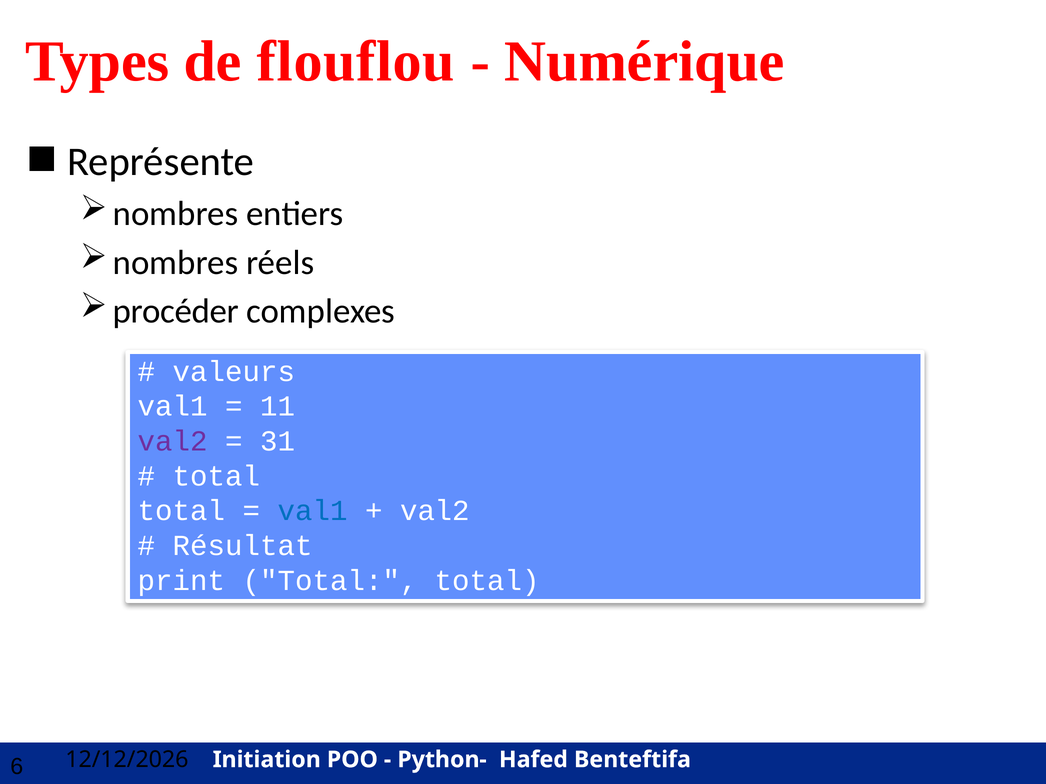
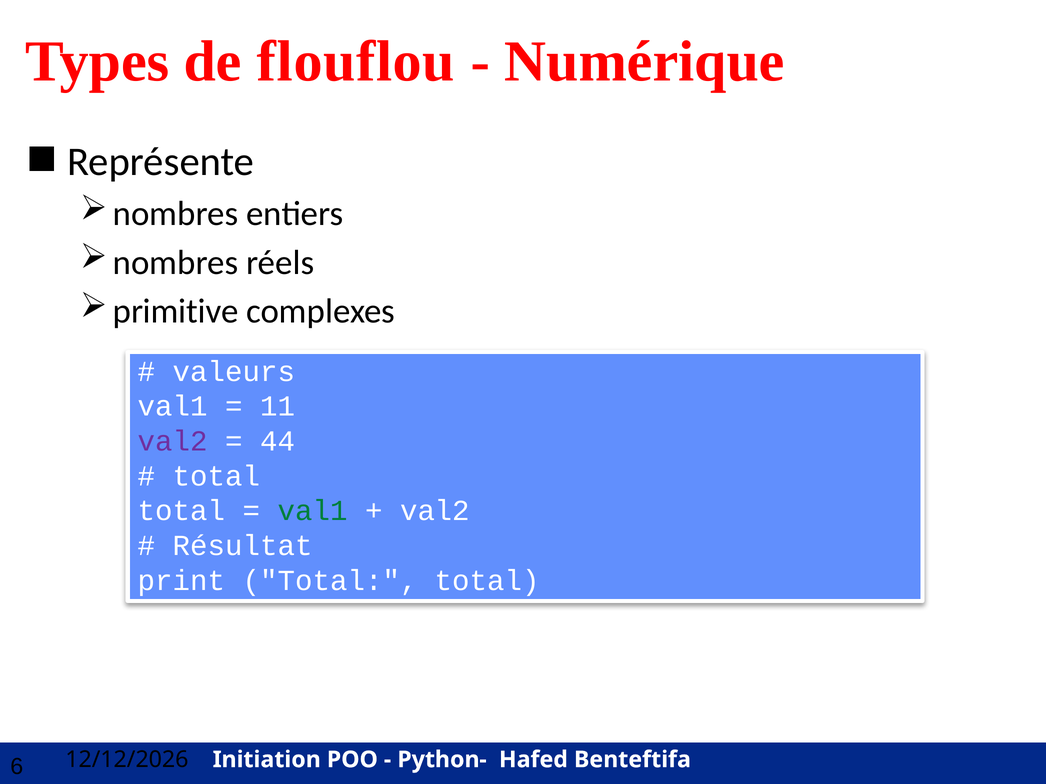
procéder: procéder -> primitive (176, 311)
31: 31 -> 44 (278, 441)
val1 colour: blue -> green (313, 511)
